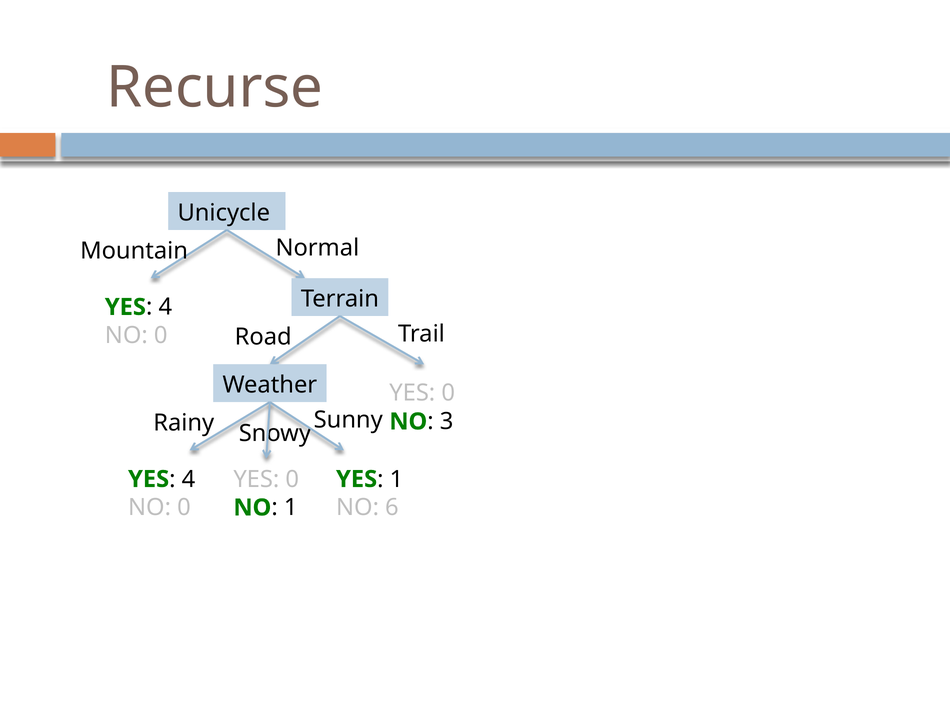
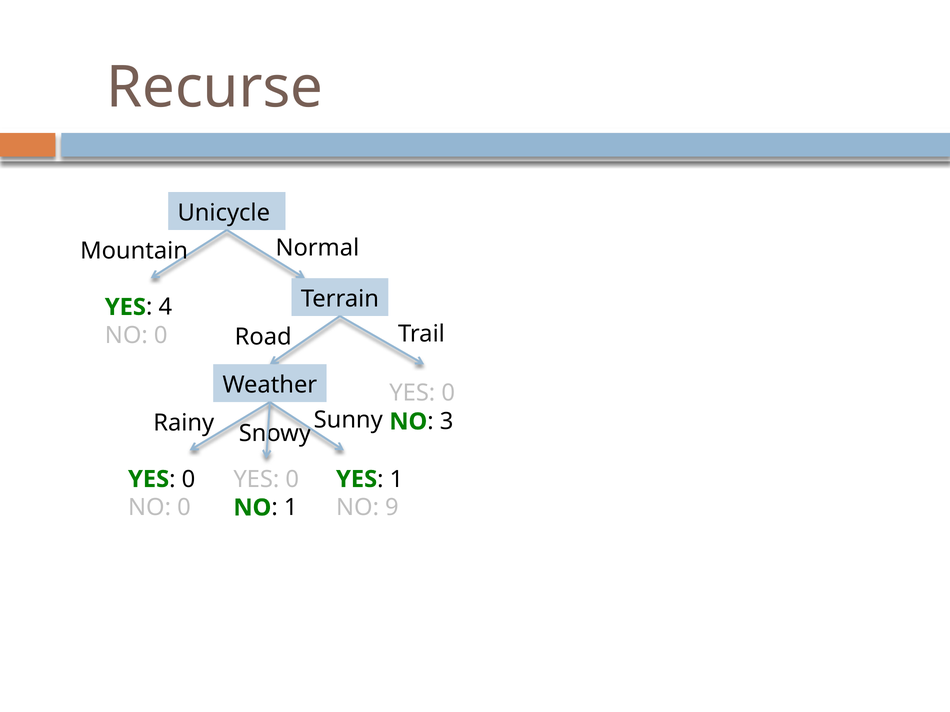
4: 4 -> 0 (189, 480)
6: 6 -> 9 (392, 508)
